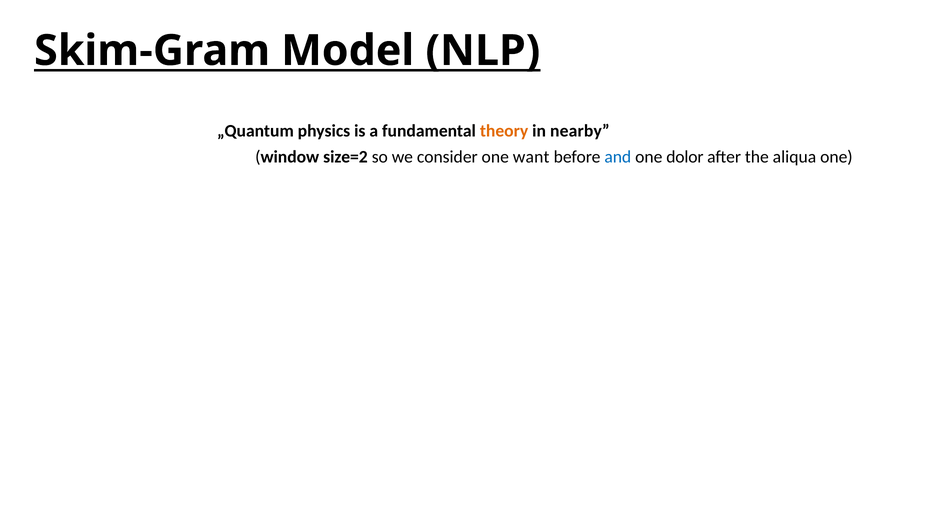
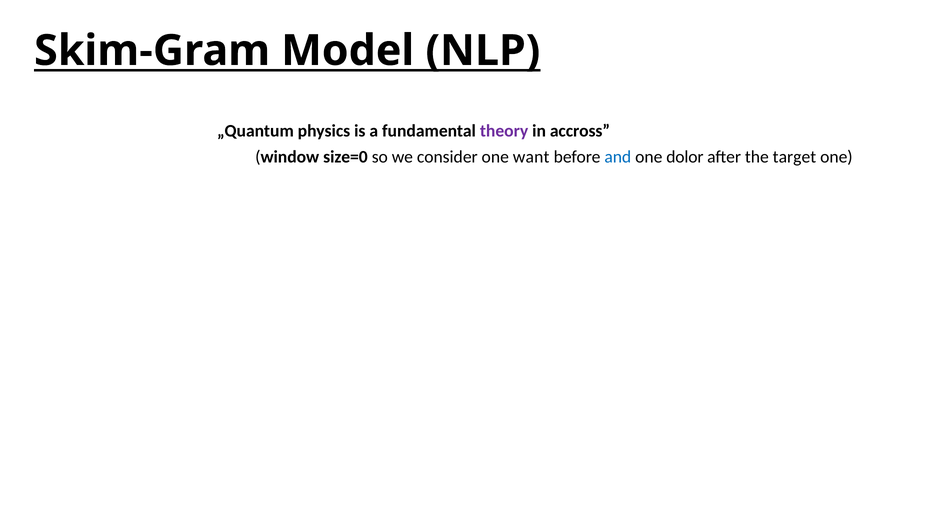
theory colour: orange -> purple (504, 131)
nearby: nearby -> accross (580, 131)
size=2: size=2 -> size=0 (345, 157)
aliqua: aliqua -> target (794, 157)
